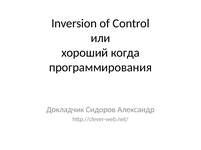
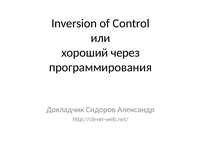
когда: когда -> через (125, 53)
